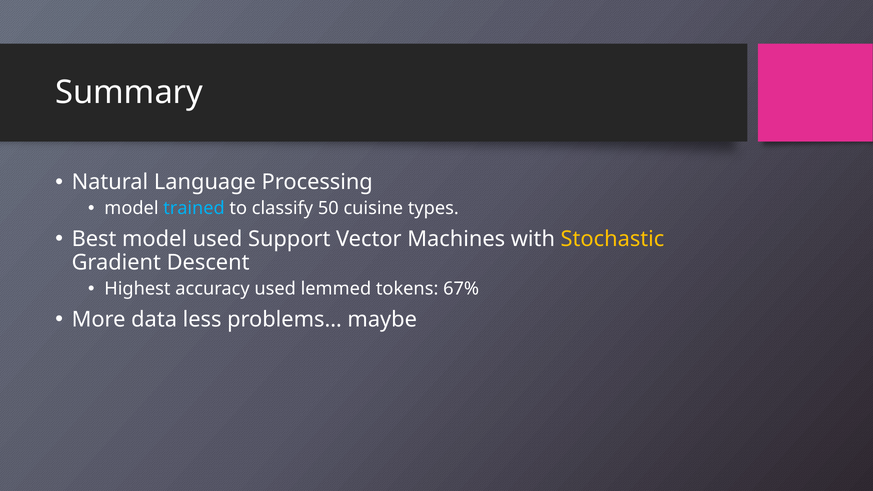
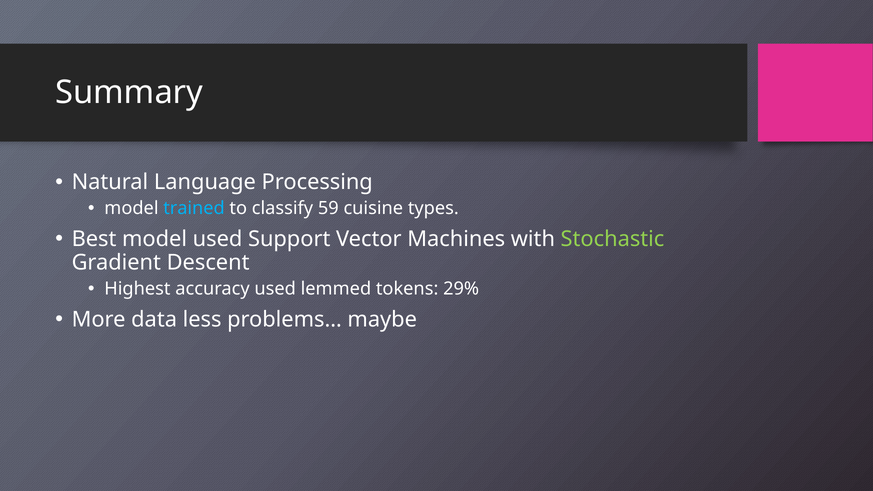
50: 50 -> 59 (328, 208)
Stochastic colour: yellow -> light green (612, 239)
67%: 67% -> 29% (461, 289)
